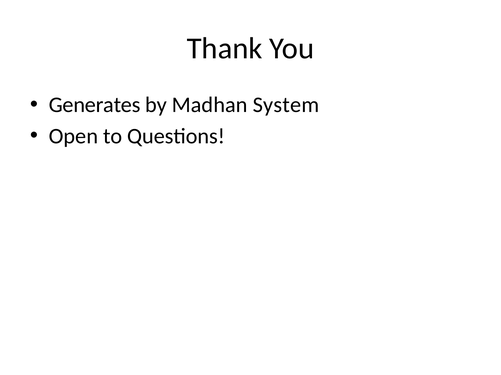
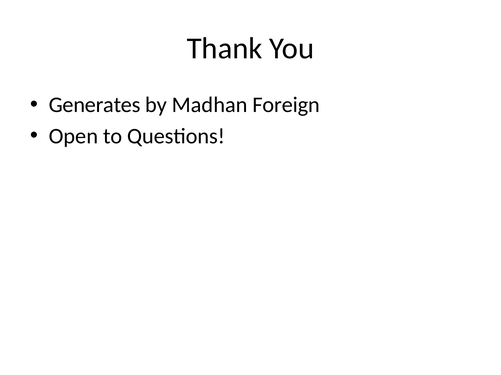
System: System -> Foreign (286, 105)
